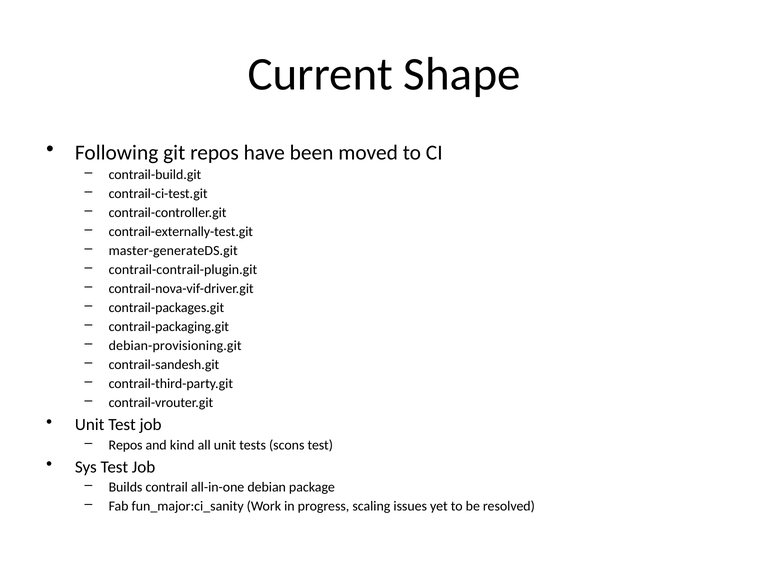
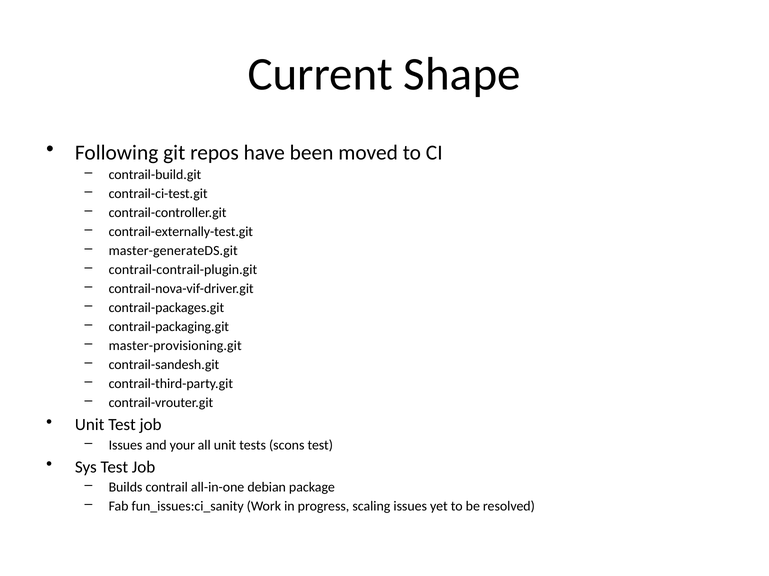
debian-provisioning.git: debian-provisioning.git -> master-provisioning.git (175, 346)
Repos: Repos -> Issues (126, 446)
kind: kind -> your (182, 446)
fun_major:ci_sanity: fun_major:ci_sanity -> fun_issues:ci_sanity (188, 507)
